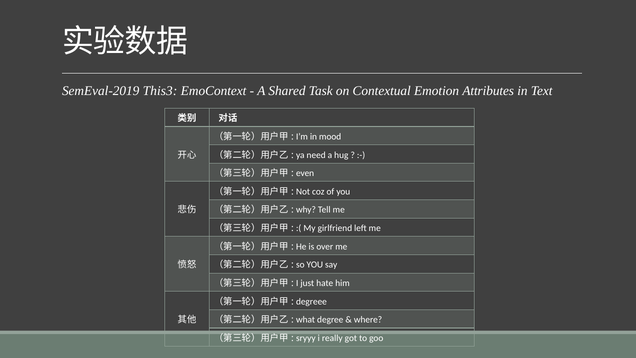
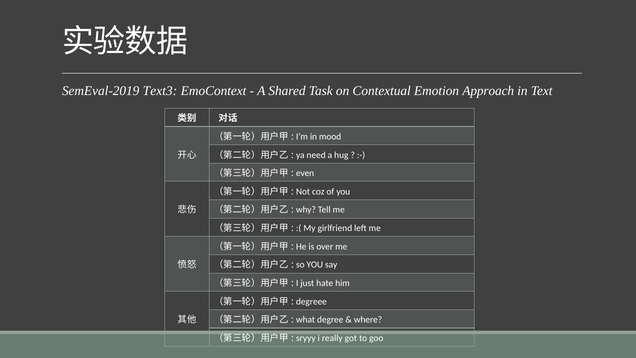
This3: This3 -> Text3 (160, 91)
Attributes: Attributes -> Approach (488, 91)
